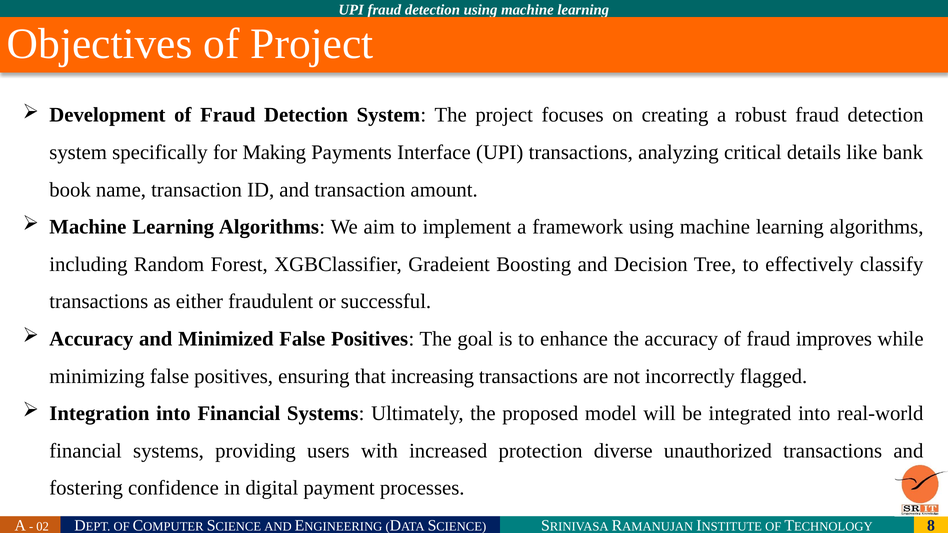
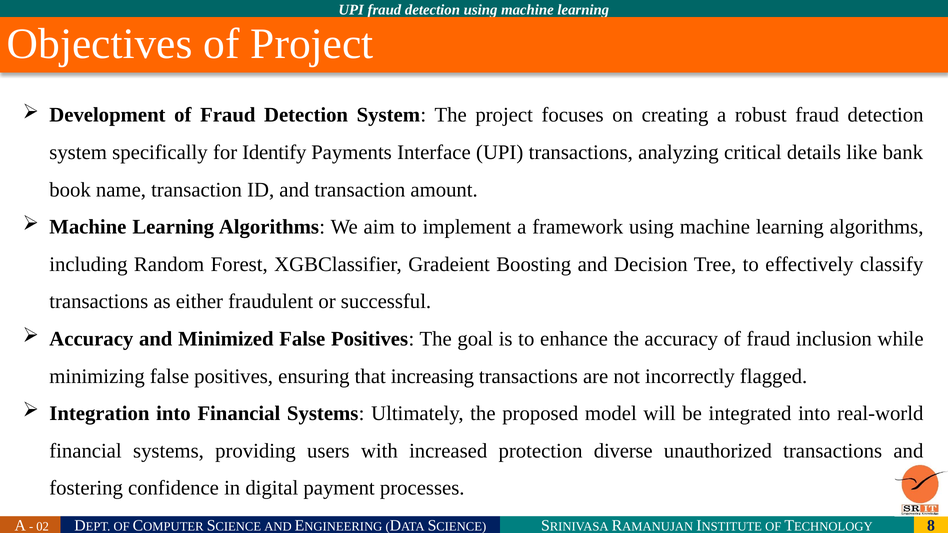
Making: Making -> Identify (274, 152)
improves: improves -> inclusion (834, 339)
